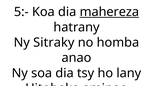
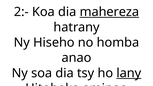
5:-: 5:- -> 2:- (21, 12)
Sitraky: Sitraky -> Hiseho (54, 43)
lany underline: none -> present (129, 73)
